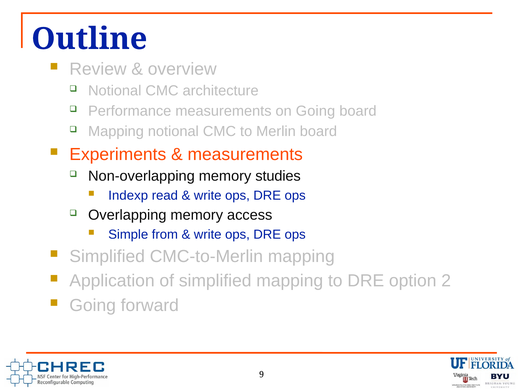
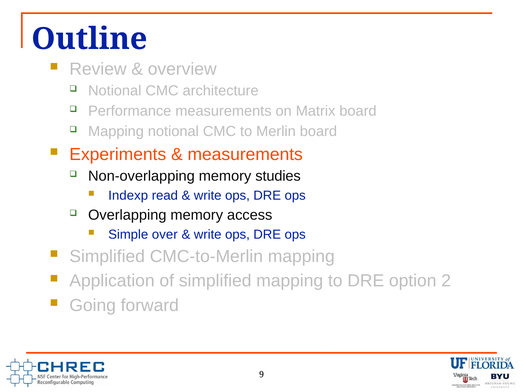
on Going: Going -> Matrix (316, 111)
from: from -> over (165, 235)
